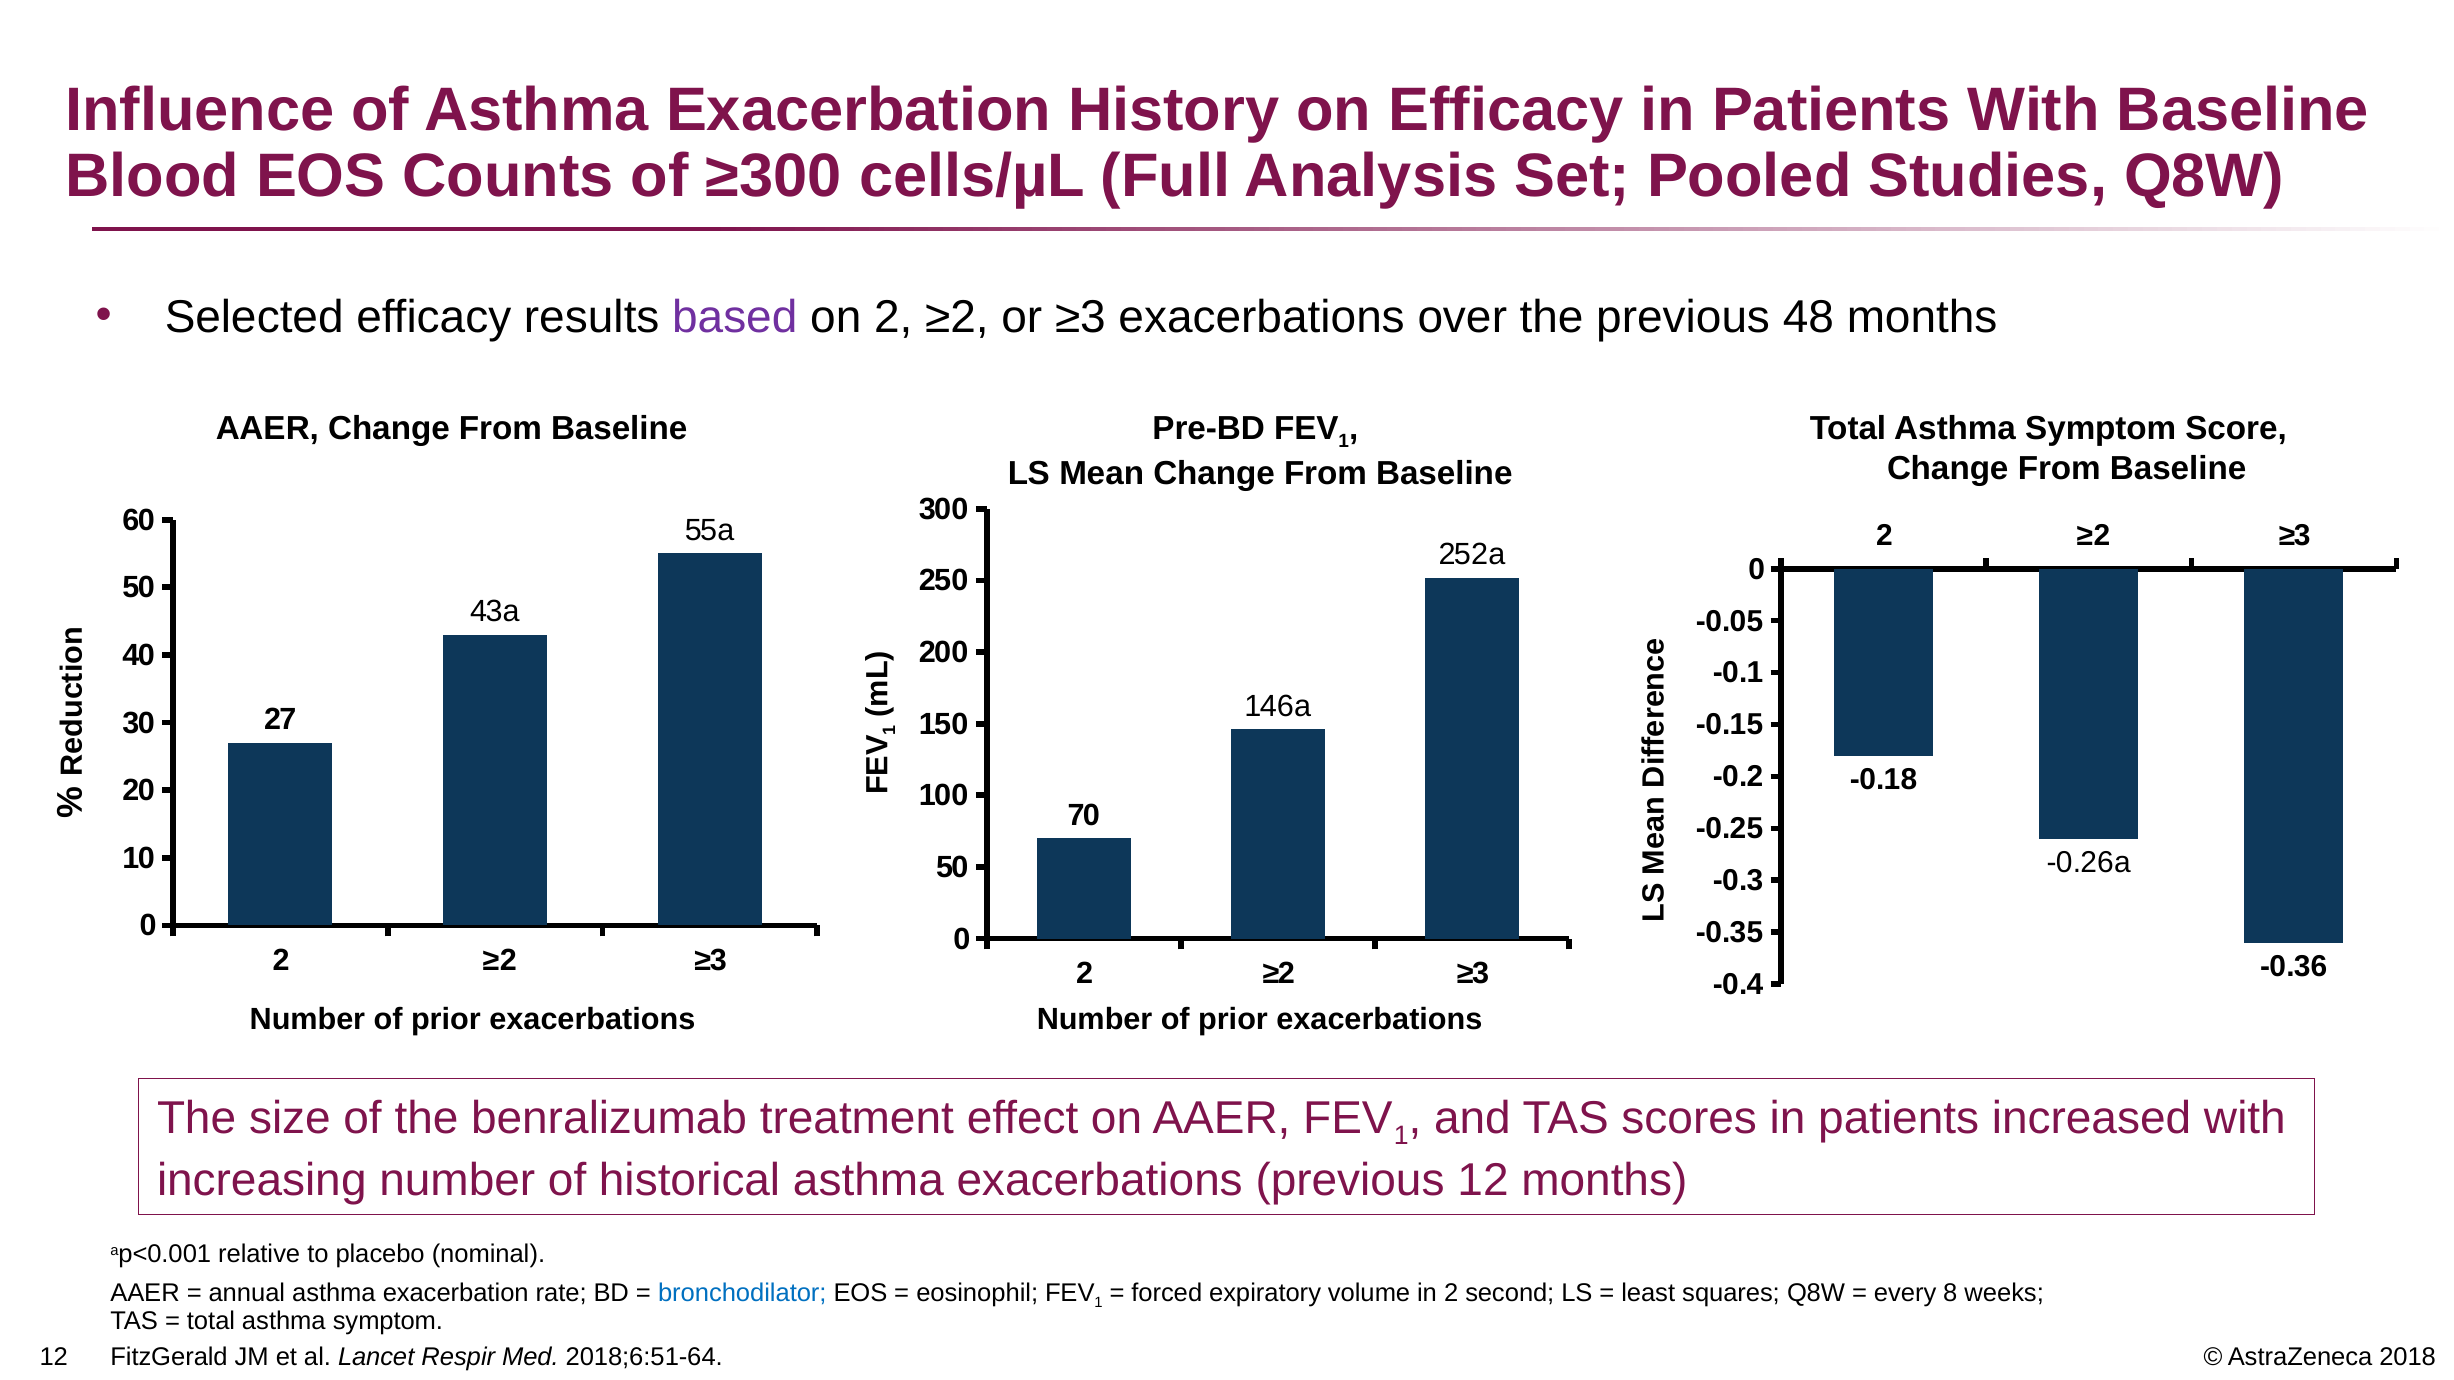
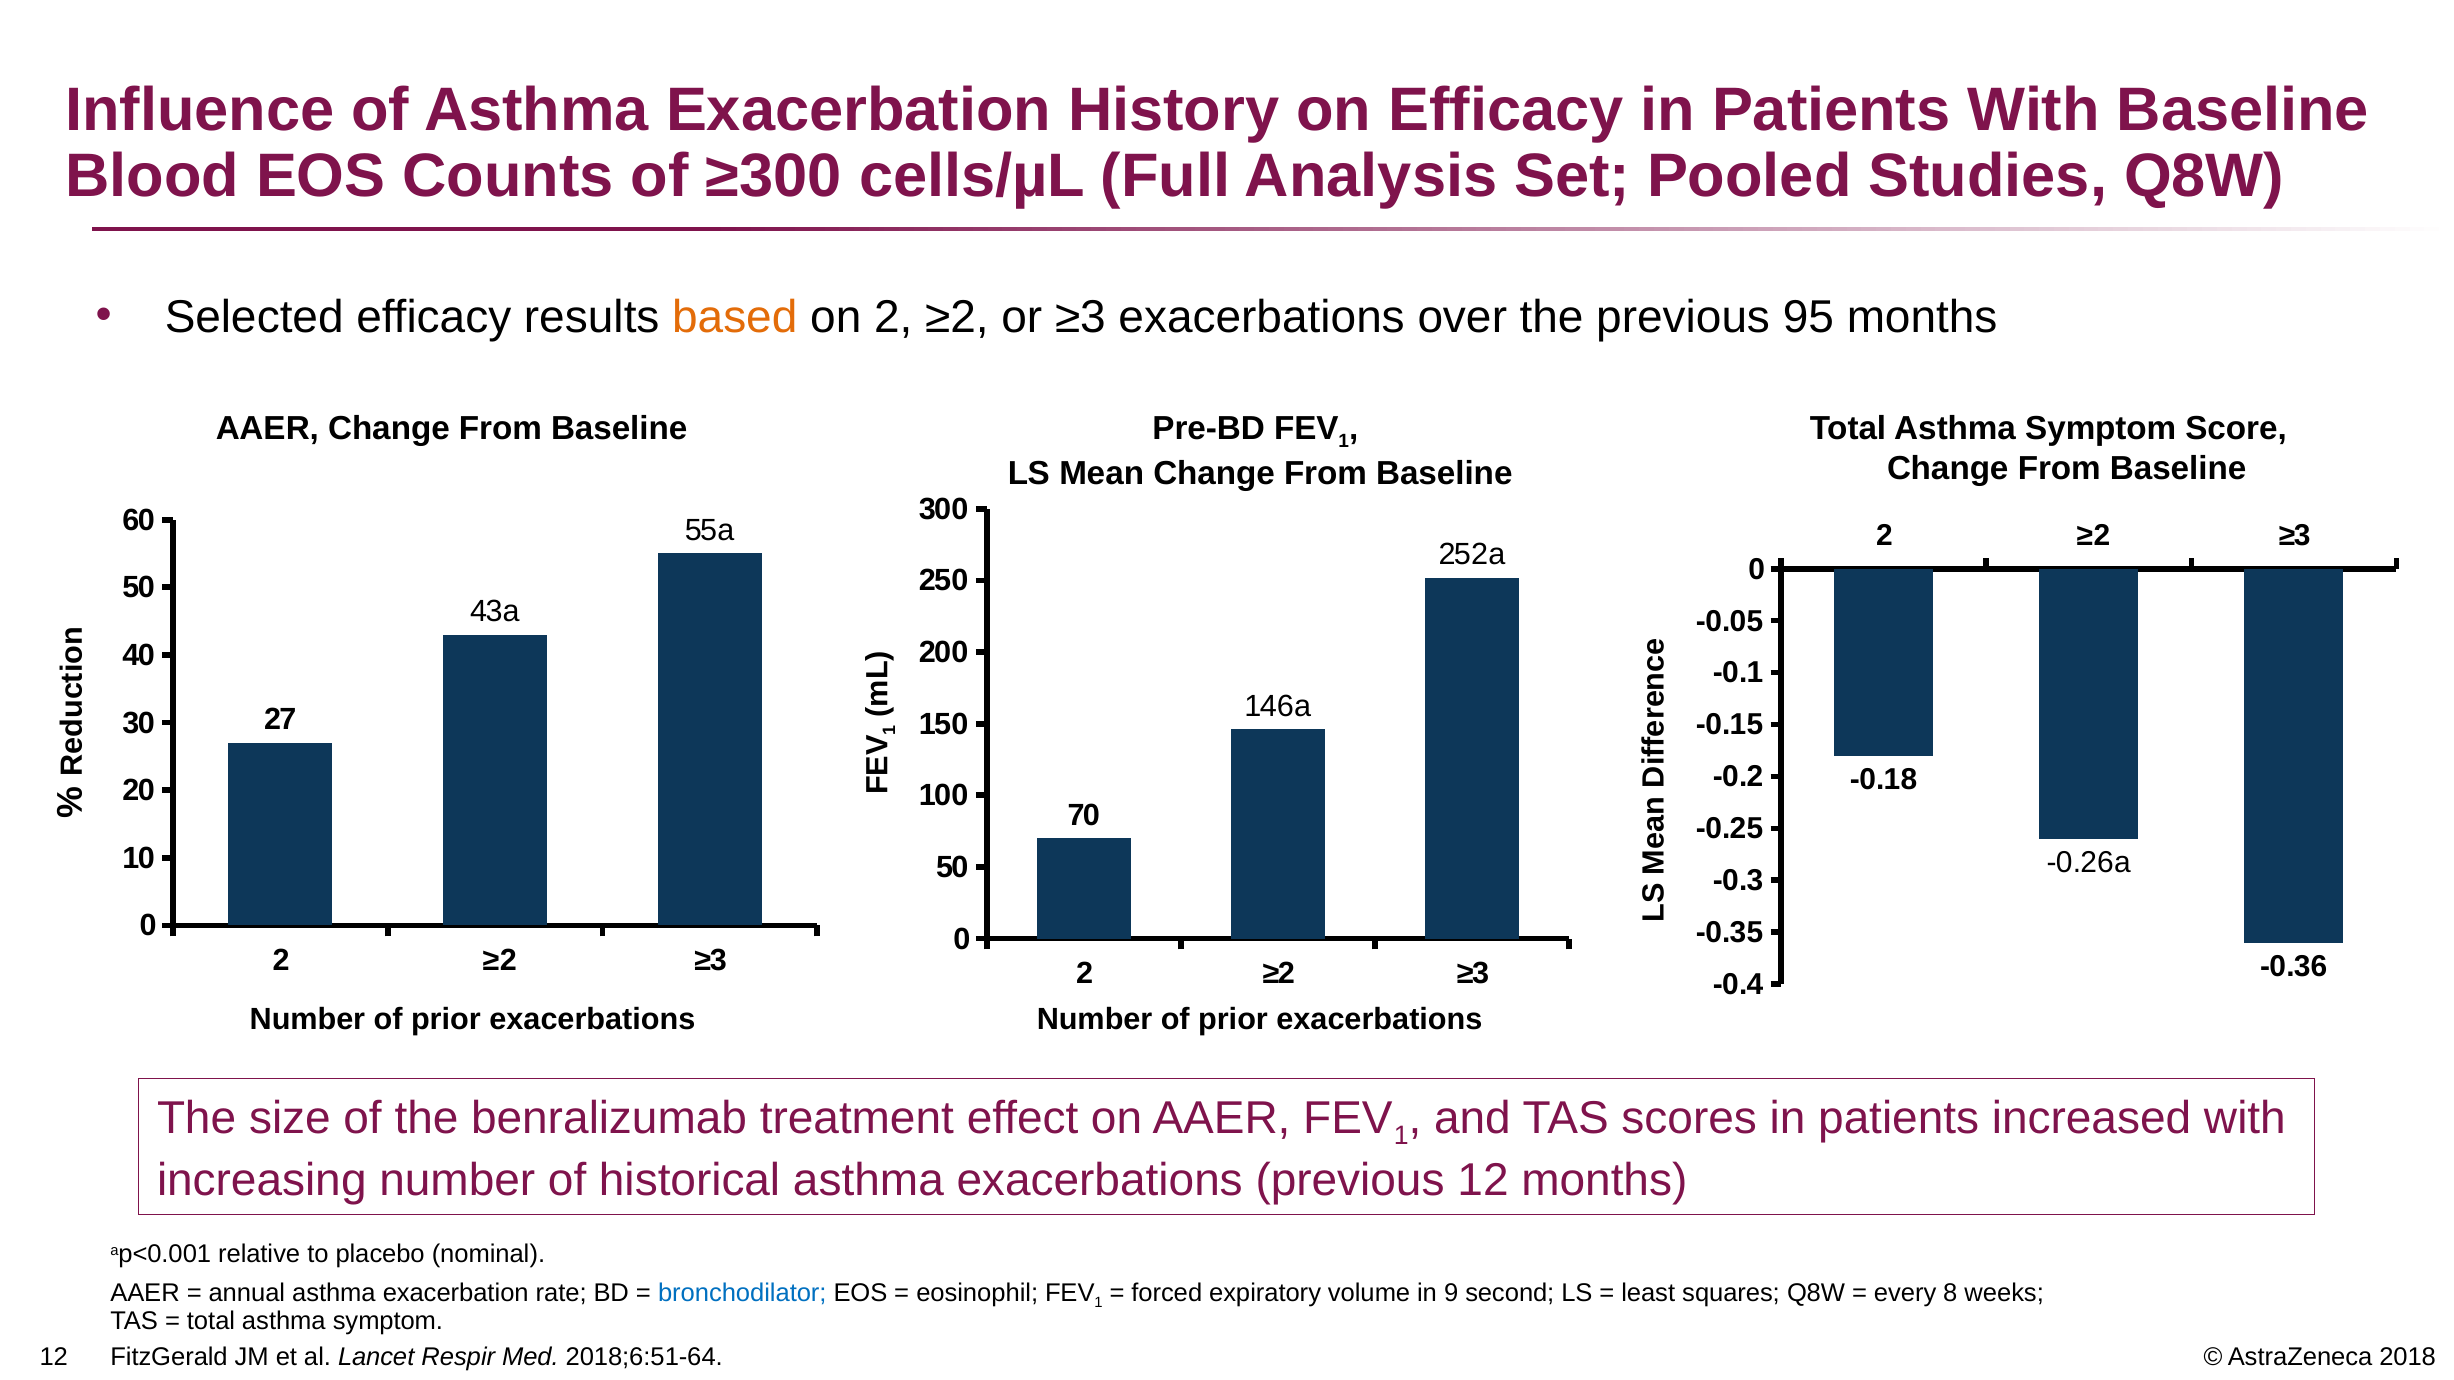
based colour: purple -> orange (735, 317)
48: 48 -> 95 (1808, 317)
in 2: 2 -> 9 (1451, 1293)
